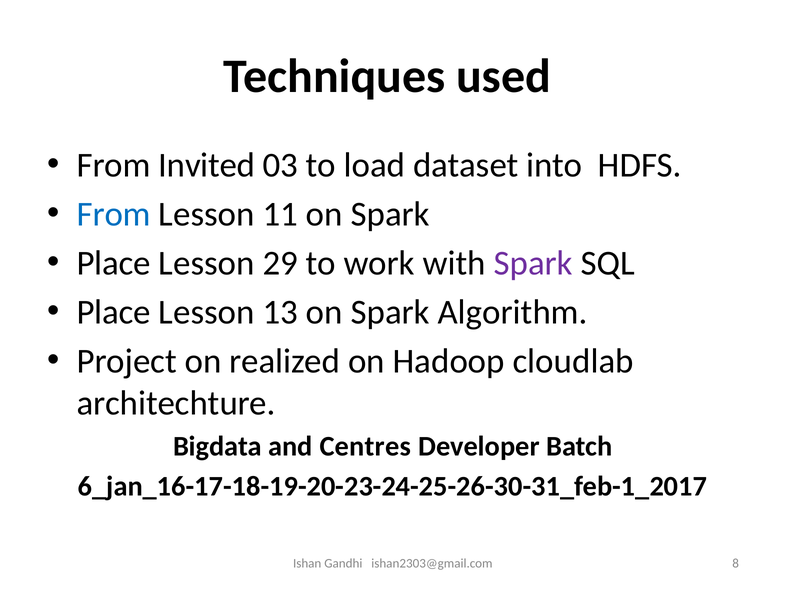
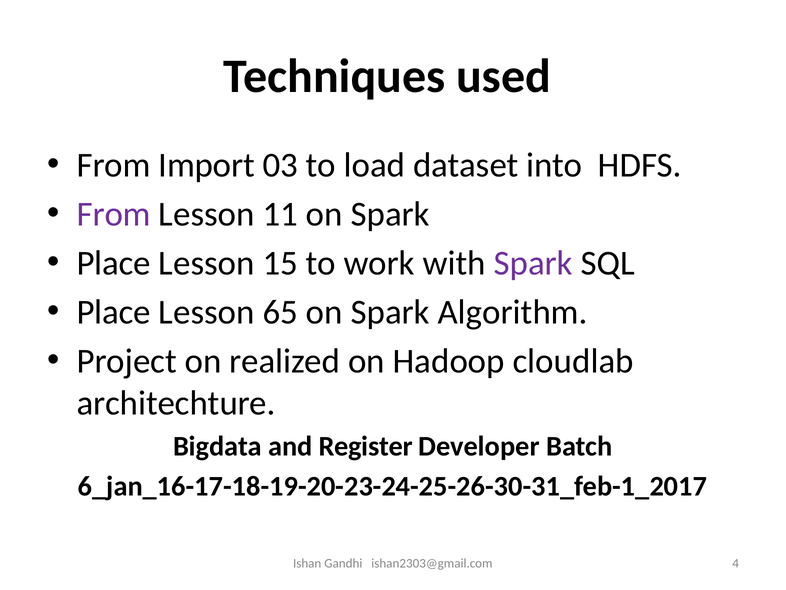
Invited: Invited -> Import (207, 165)
From colour: blue -> purple (114, 214)
29: 29 -> 15 (280, 263)
13: 13 -> 65 (280, 312)
Centres: Centres -> Register (366, 446)
8: 8 -> 4 (736, 563)
